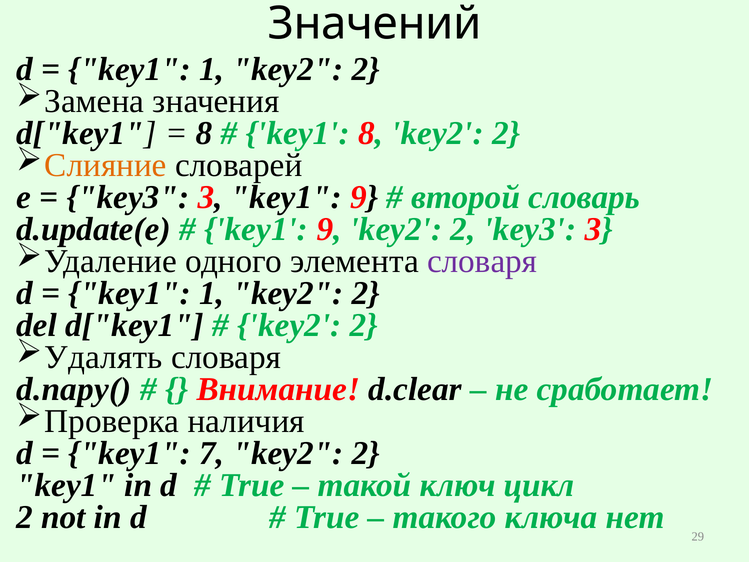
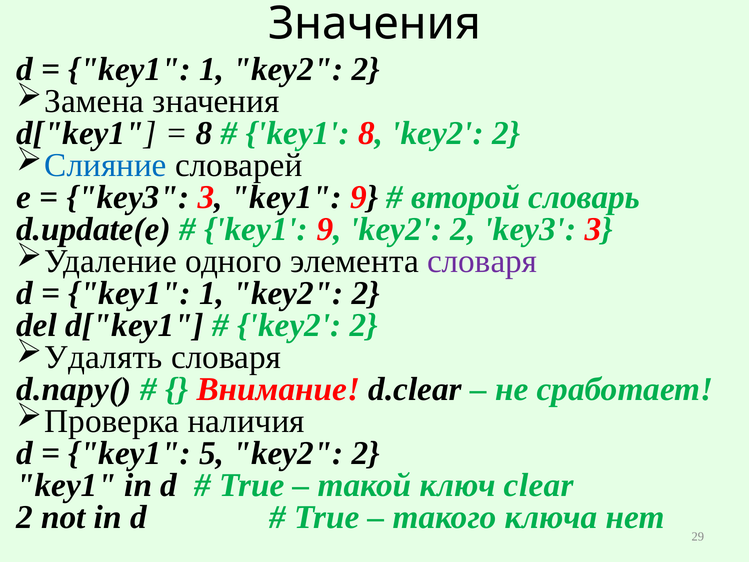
Значений: Значений -> Значения (375, 23)
Слияние colour: orange -> blue (106, 165)
7: 7 -> 5 (212, 453)
цикл: цикл -> clear (539, 485)
